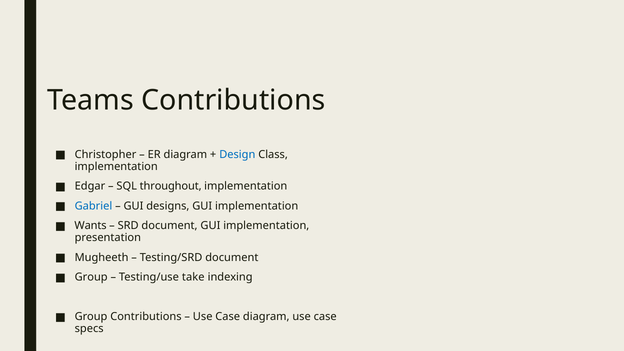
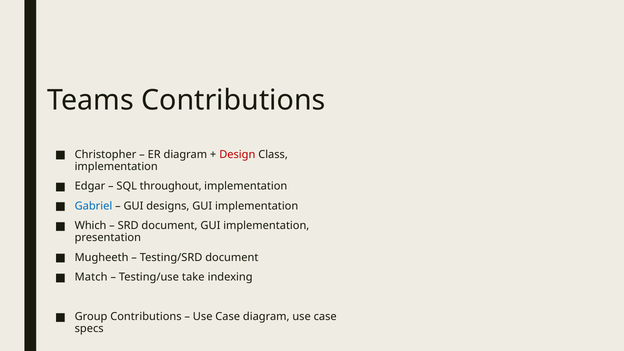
Design colour: blue -> red (237, 155)
Wants: Wants -> Which (91, 226)
Group: Group -> Match (91, 277)
